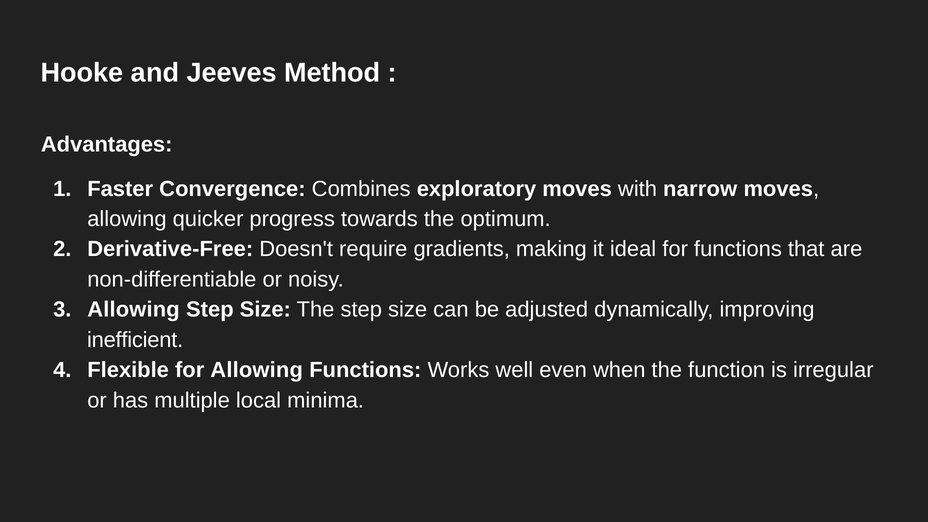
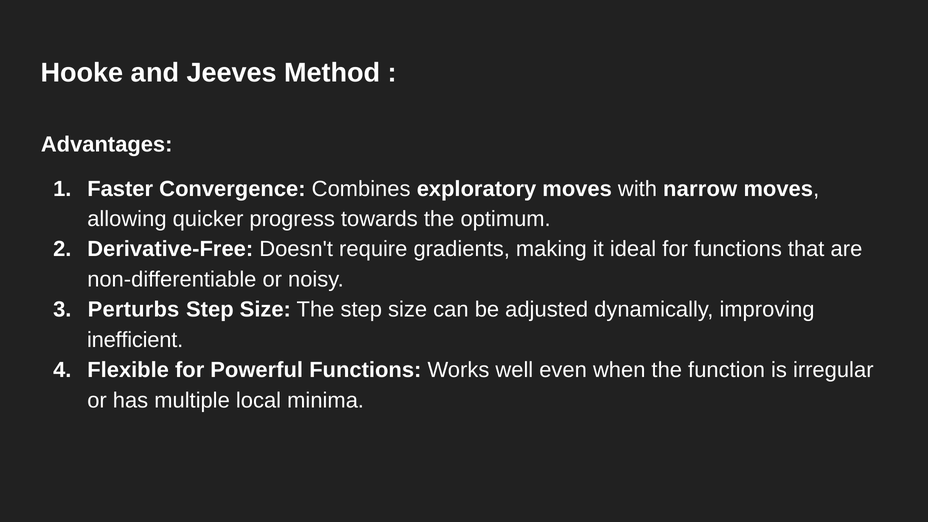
Allowing: Allowing -> Perturbs (133, 310)
for Allowing: Allowing -> Powerful (257, 370)
